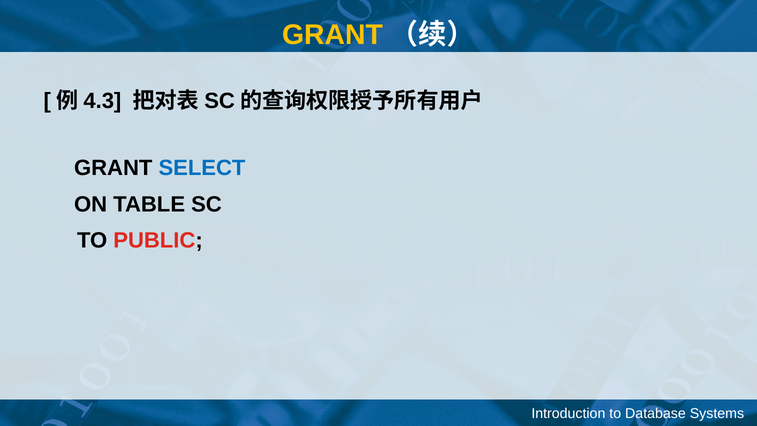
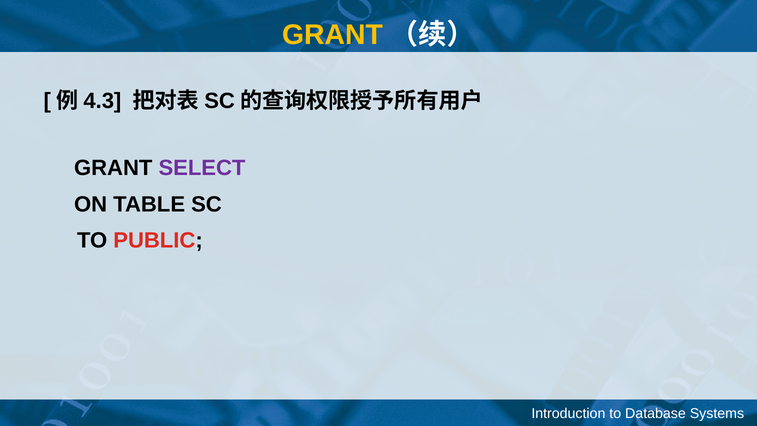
SELECT colour: blue -> purple (202, 168)
